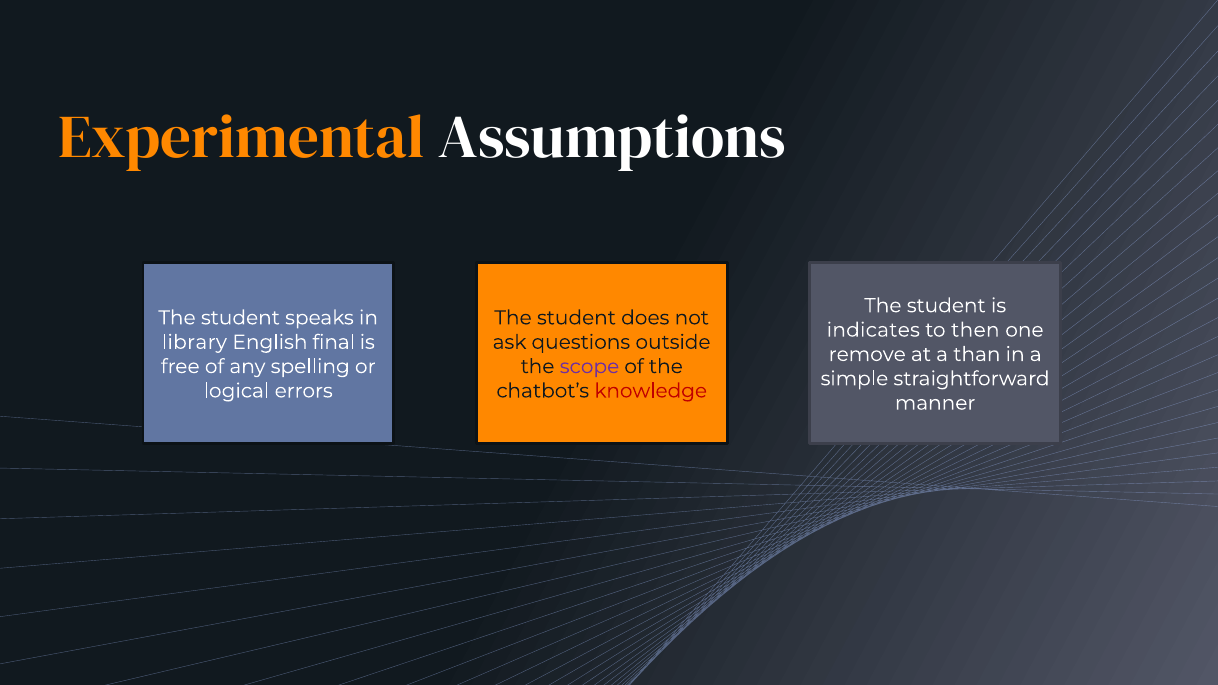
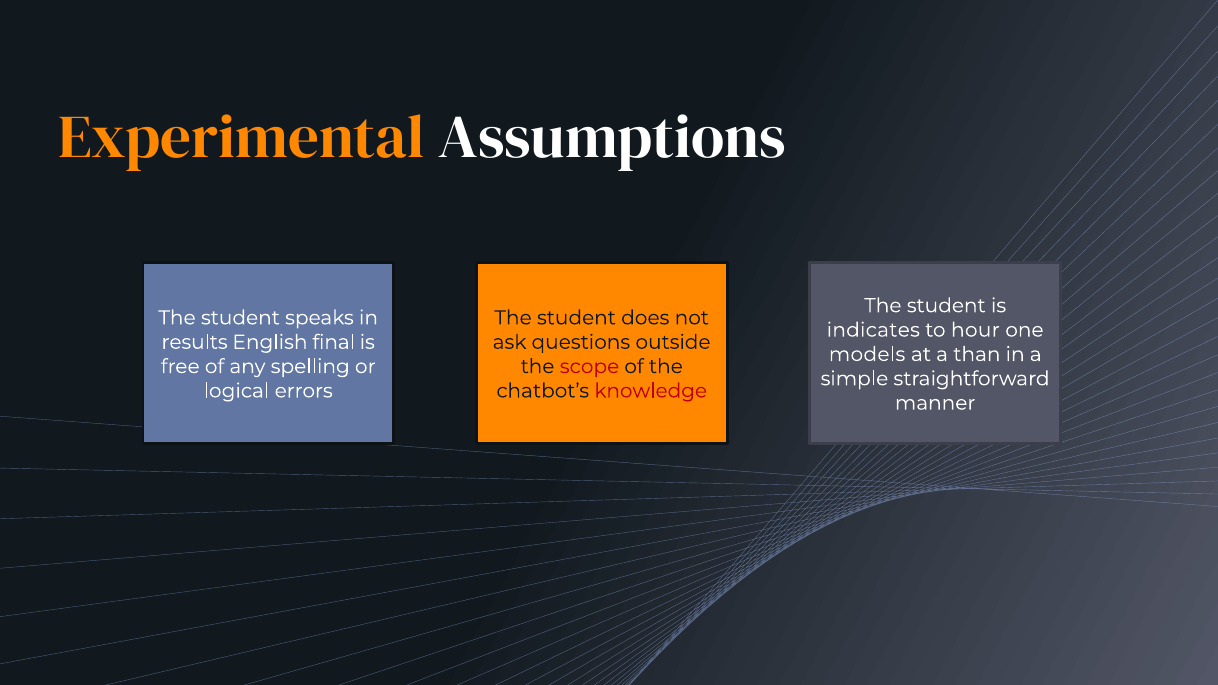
then: then -> hour (975, 330)
library: library -> results (195, 342)
remove: remove -> models (867, 354)
scope colour: purple -> red (590, 367)
